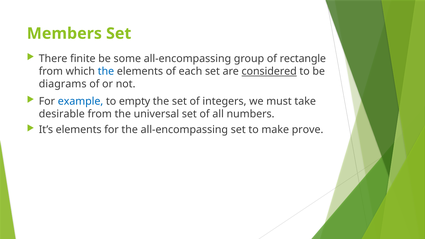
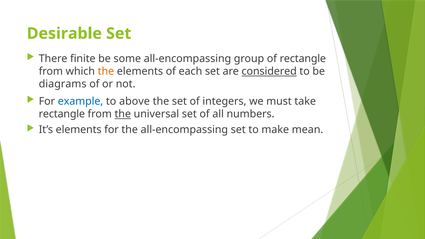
Members: Members -> Desirable (64, 34)
the colour: blue -> orange (106, 71)
empty: empty -> above (134, 101)
desirable: desirable -> rectangle (62, 114)
the underline: none -> present (123, 114)
prove: prove -> mean (308, 130)
